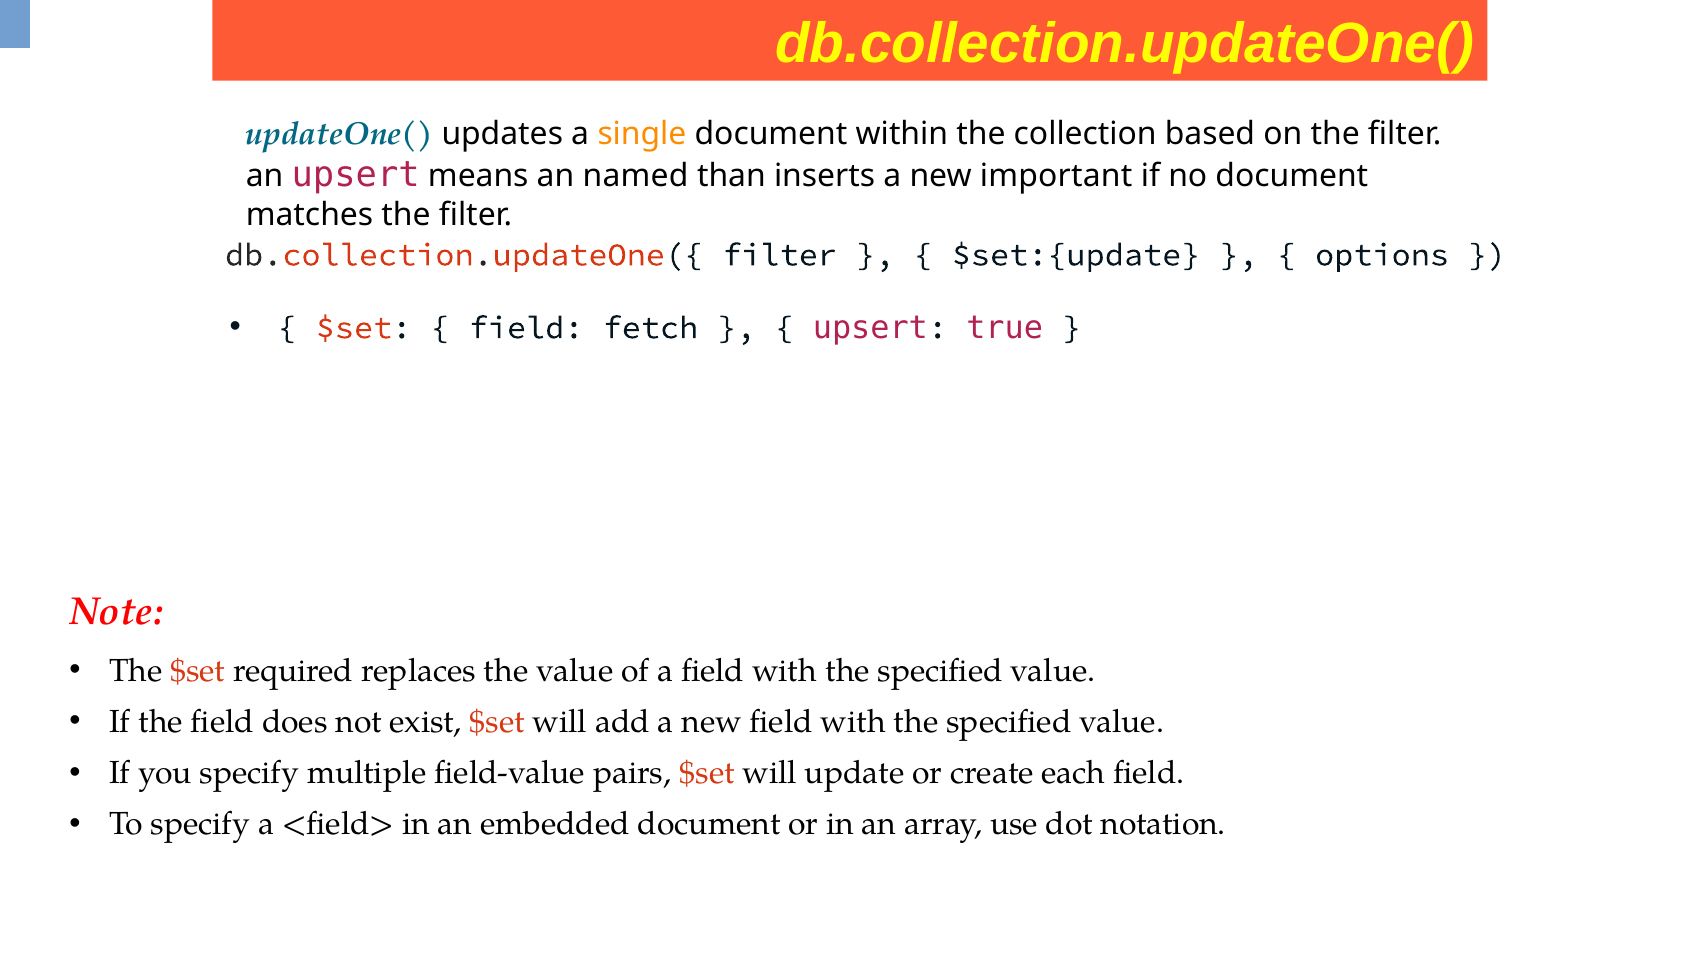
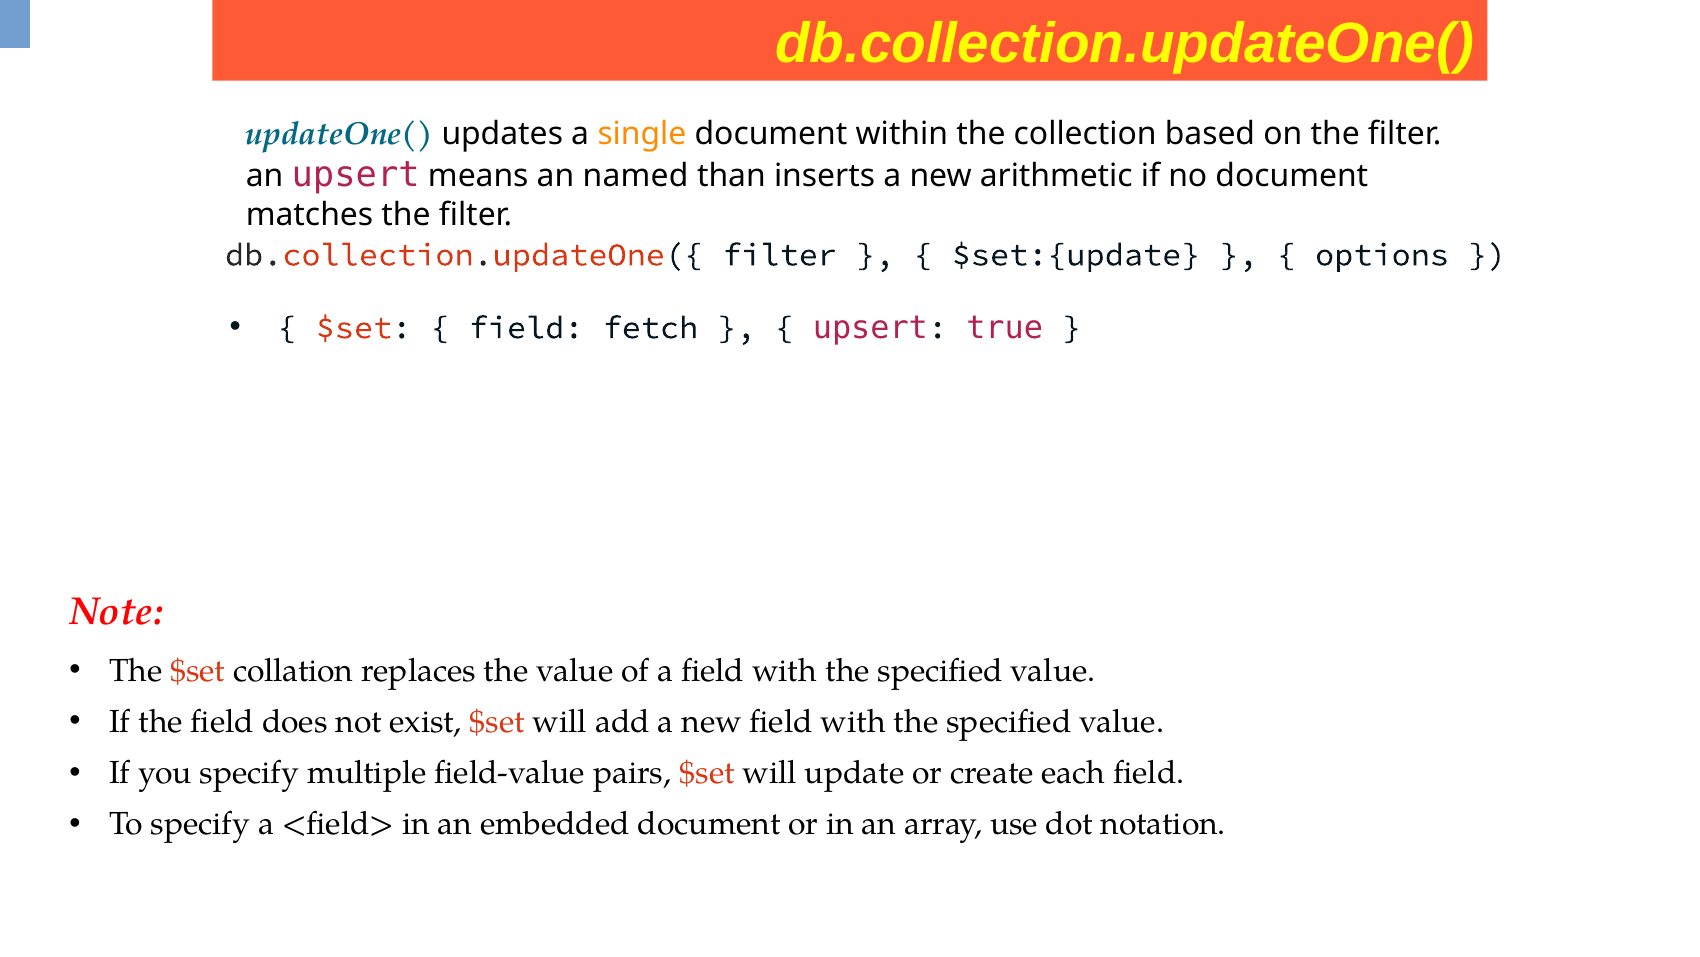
important: important -> arithmetic (1056, 176)
required: required -> collation (293, 671)
